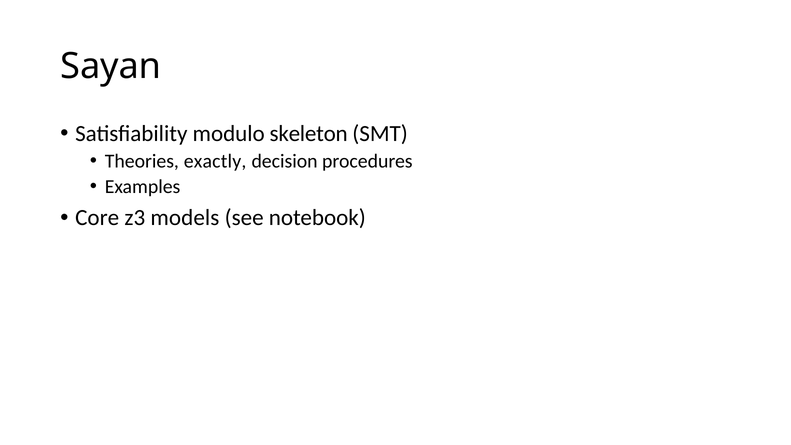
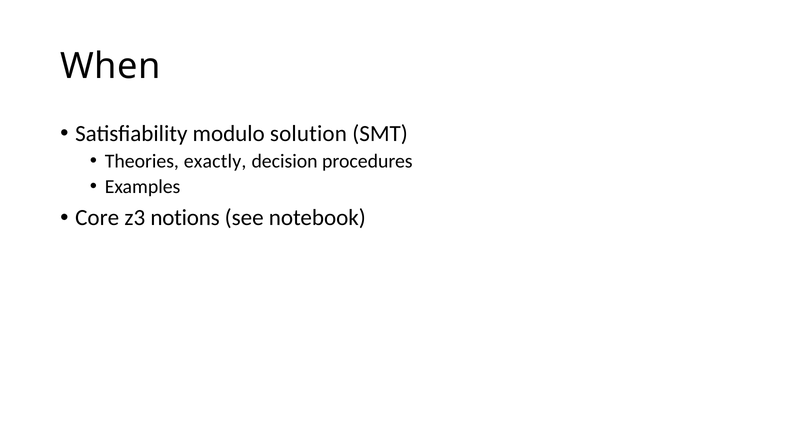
Sayan: Sayan -> When (110, 66)
skeleton: skeleton -> solution (308, 134)
models: models -> notions (185, 218)
